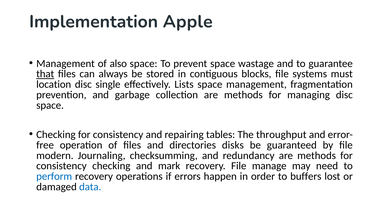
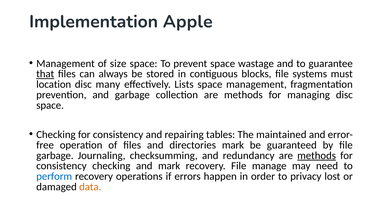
also: also -> size (118, 63)
single: single -> many (108, 84)
throughput: throughput -> maintained (281, 134)
directories disks: disks -> mark (233, 145)
modern: modern -> garbage (55, 155)
methods underline: none -> present (317, 155)
buffers: buffers -> privacy (306, 176)
data colour: blue -> orange (90, 187)
